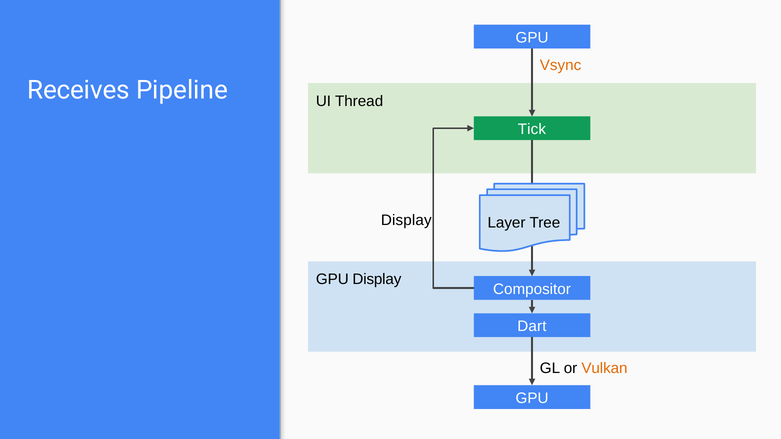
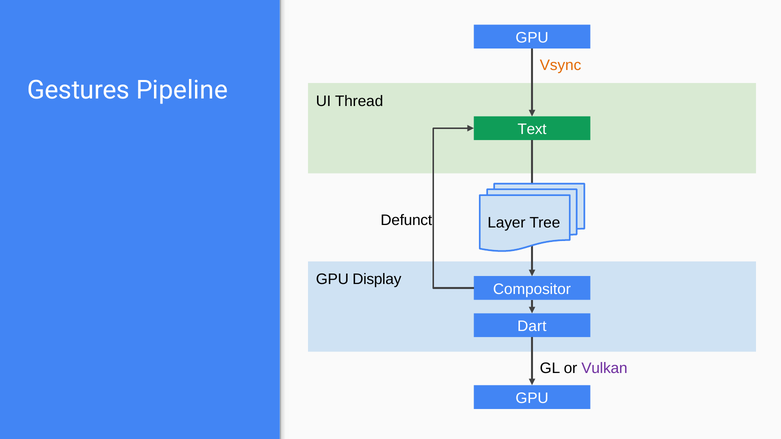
Receives: Receives -> Gestures (78, 90)
Tick: Tick -> Text (532, 129)
Display: Display -> Defunct (406, 221)
Vulkan colour: orange -> purple (604, 369)
